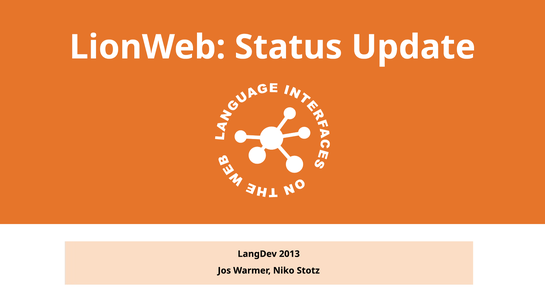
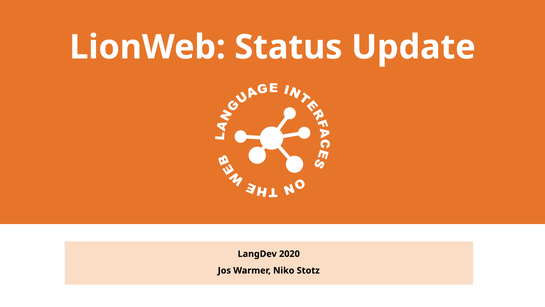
2013: 2013 -> 2020 (289, 254)
